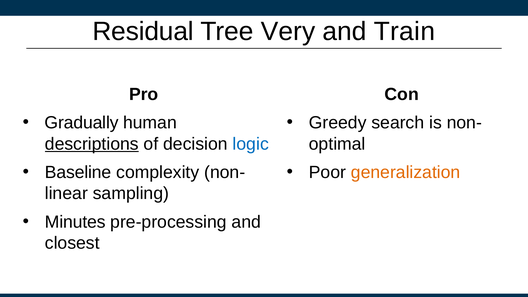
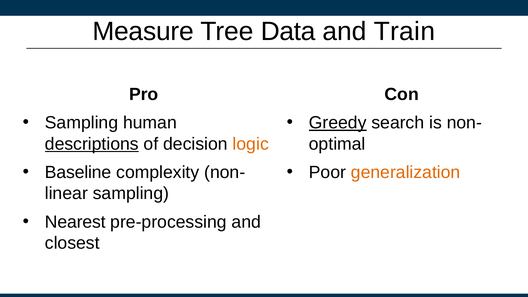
Residual: Residual -> Measure (143, 32)
Very: Very -> Data (288, 32)
Gradually: Gradually -> Sampling (82, 123)
Greedy underline: none -> present (338, 123)
logic colour: blue -> orange (251, 144)
Minutes: Minutes -> Nearest (75, 222)
